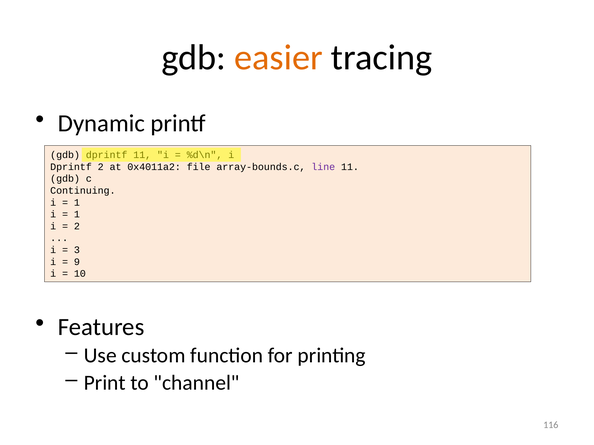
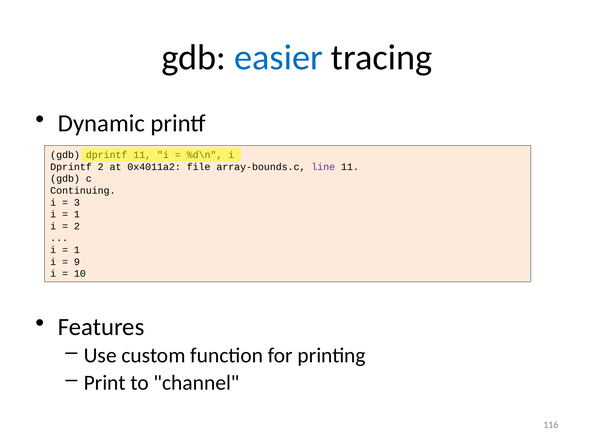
easier colour: orange -> blue (278, 58)
1: 1 -> 3 (77, 203)
3: 3 -> 1 (77, 250)
